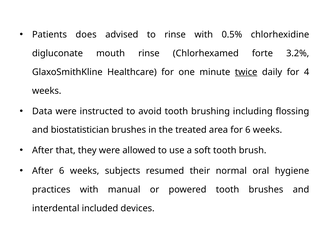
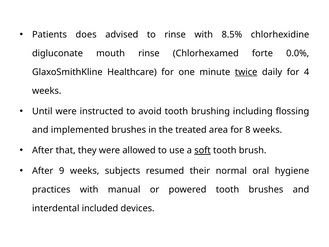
0.5%: 0.5% -> 8.5% (232, 35)
3.2%: 3.2% -> 0.0% (298, 53)
Data: Data -> Until (42, 111)
biostatistician: biostatistician -> implemented (80, 130)
for 6: 6 -> 8 (248, 130)
soft underline: none -> present (203, 150)
After 6: 6 -> 9 (62, 171)
